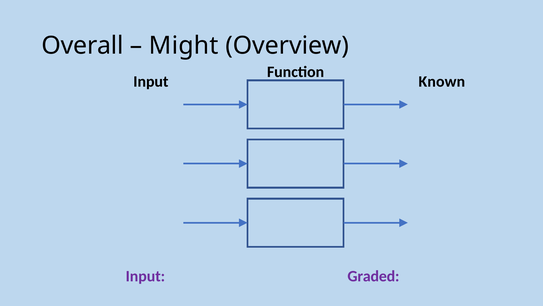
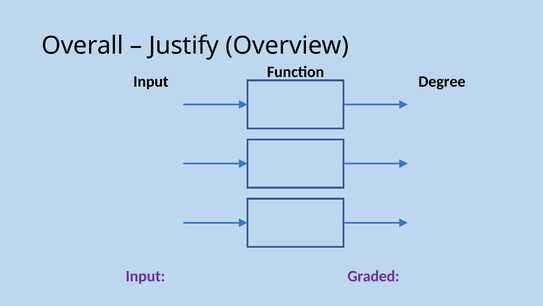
Might: Might -> Justify (184, 46)
Known: Known -> Degree (442, 81)
